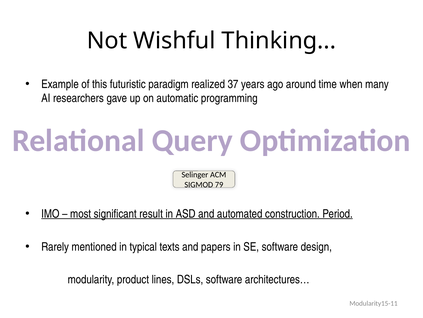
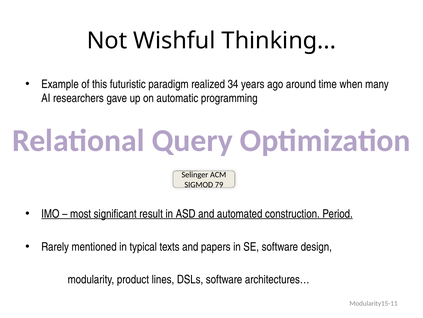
37: 37 -> 34 (233, 84)
